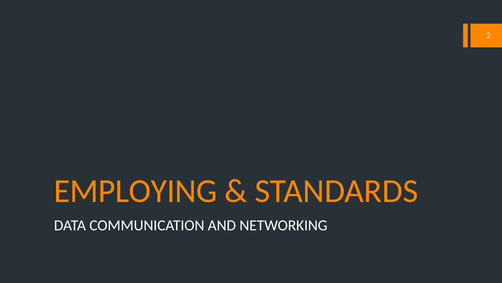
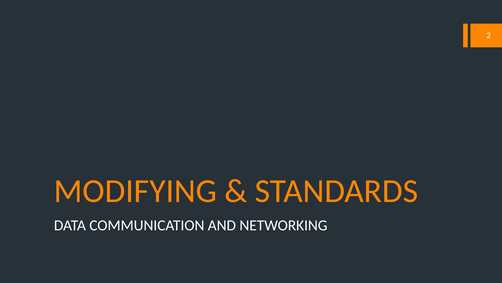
EMPLOYING: EMPLOYING -> MODIFYING (135, 191)
